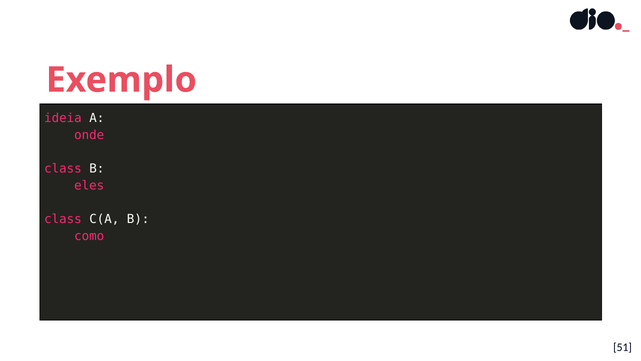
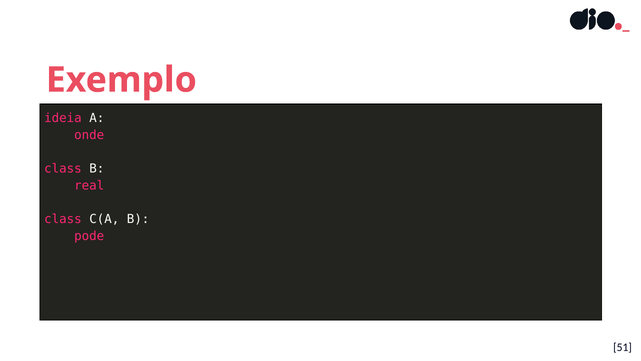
eles: eles -> real (89, 185)
como: como -> pode (89, 236)
